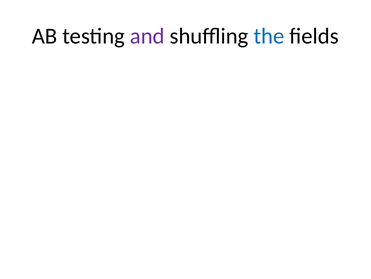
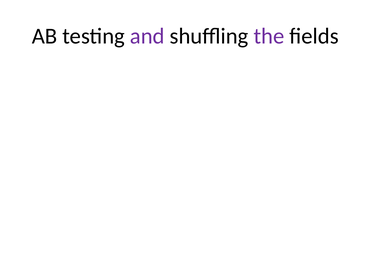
the colour: blue -> purple (269, 36)
